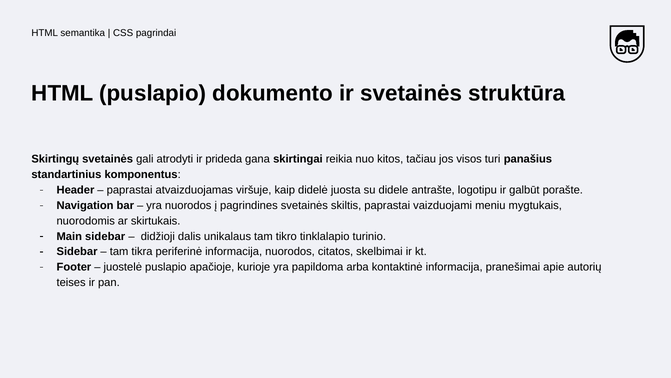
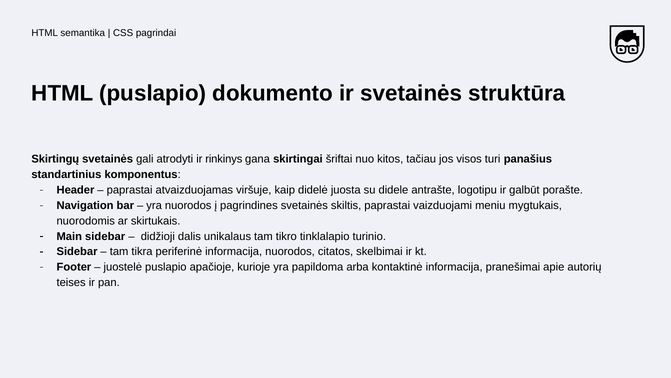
prideda: prideda -> rinkinys (224, 159)
reikia: reikia -> šriftai (339, 159)
